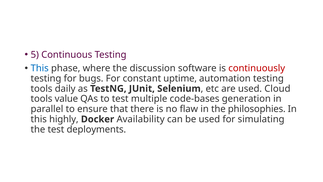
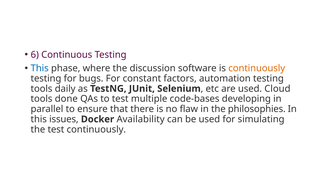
5: 5 -> 6 (35, 55)
continuously colour: red -> orange (257, 68)
uptime: uptime -> factors (180, 78)
value: value -> done (66, 99)
generation: generation -> developing (246, 99)
highly: highly -> issues (64, 119)
test deployments: deployments -> continuously (96, 129)
